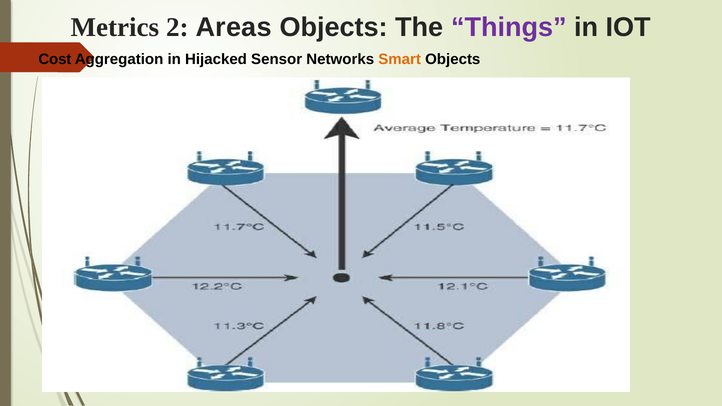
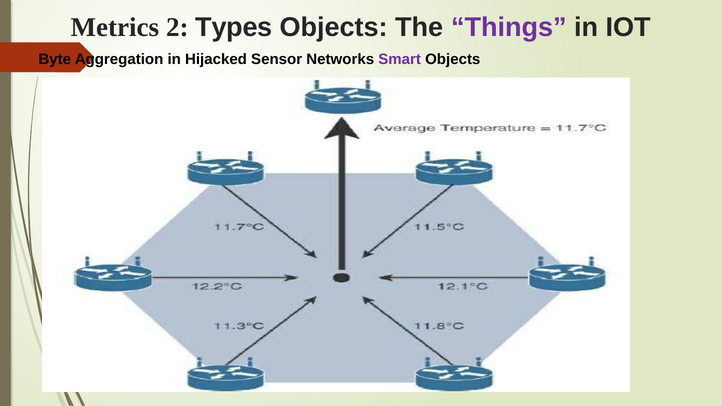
Areas: Areas -> Types (234, 27)
Cost: Cost -> Byte (55, 59)
Smart colour: orange -> purple (400, 59)
